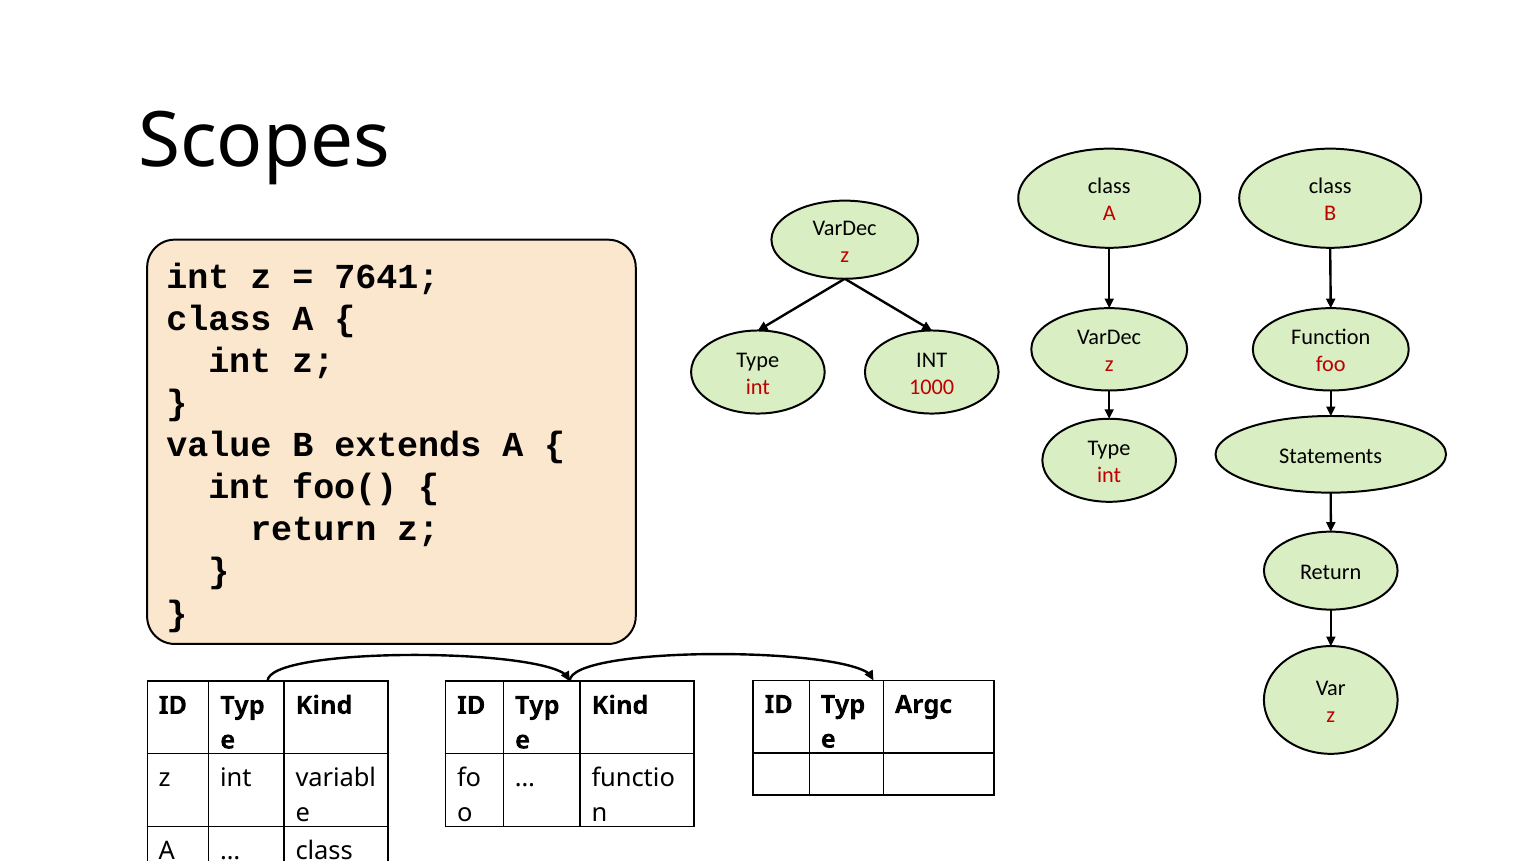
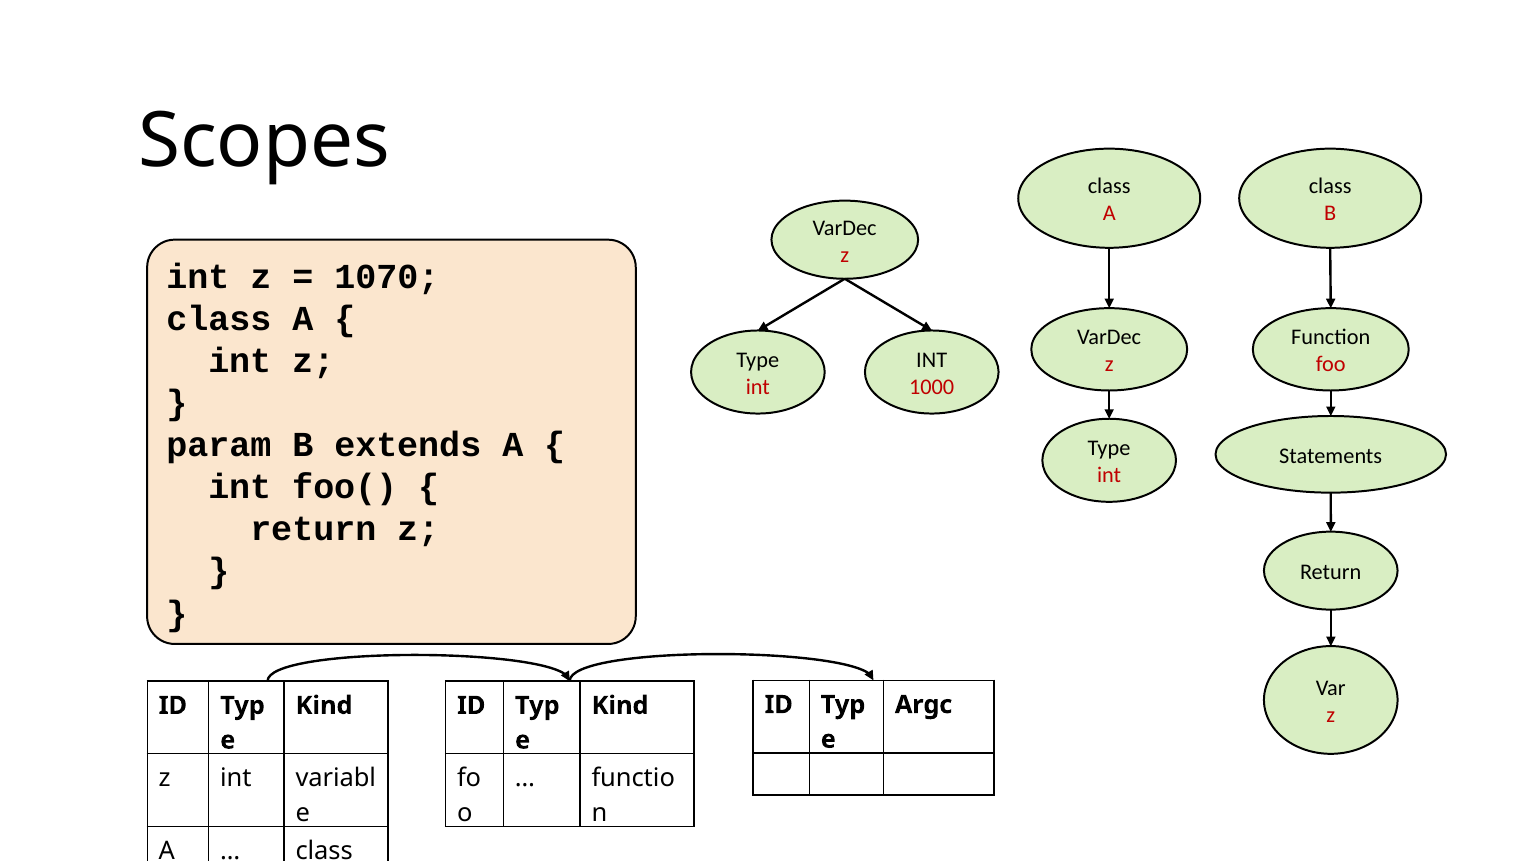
7641: 7641 -> 1070 (387, 277)
value: value -> param (219, 445)
